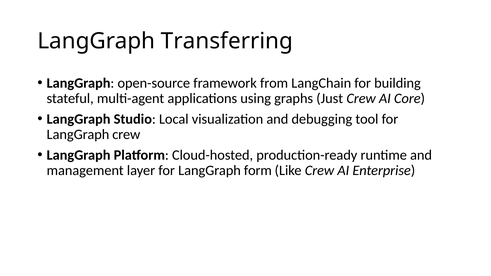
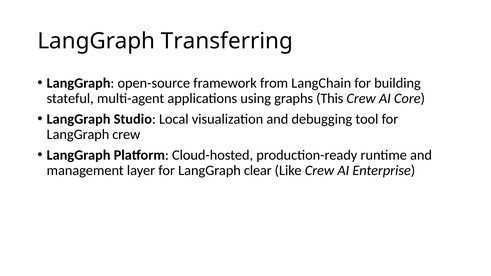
Just: Just -> This (330, 98)
form: form -> clear (258, 171)
